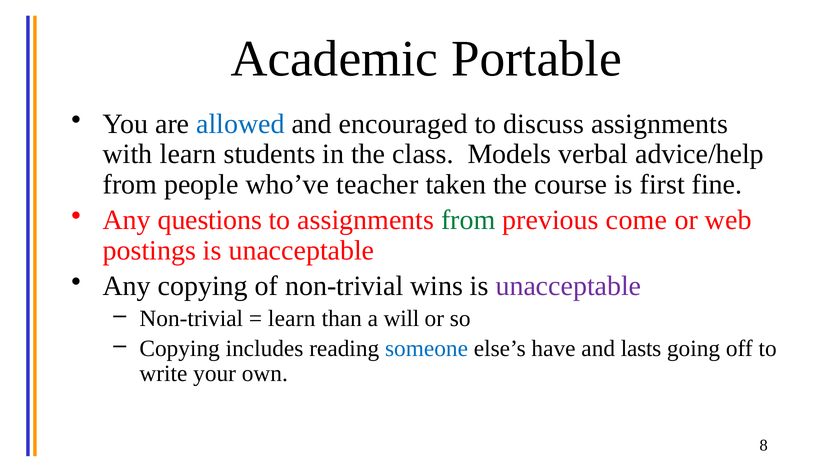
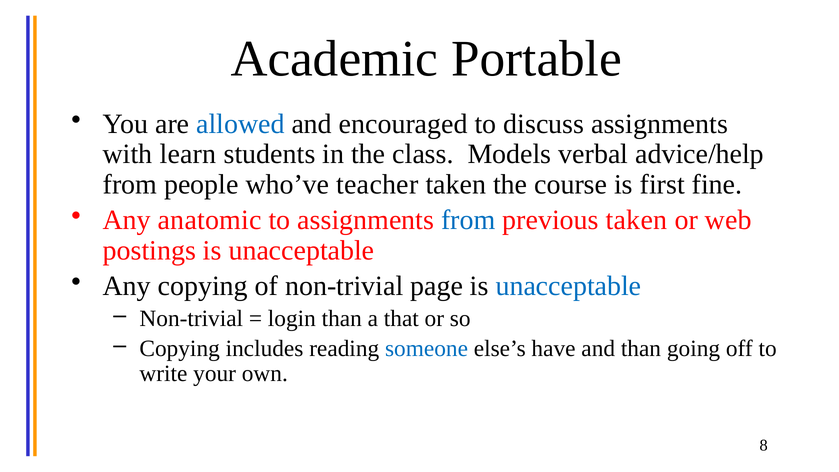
questions: questions -> anatomic (210, 220)
from colour: green -> blue (468, 220)
previous come: come -> taken (637, 220)
wins: wins -> page (437, 286)
unacceptable colour: purple -> blue (568, 286)
learn: learn -> login (292, 318)
will: will -> that (401, 318)
and lasts: lasts -> than (641, 348)
